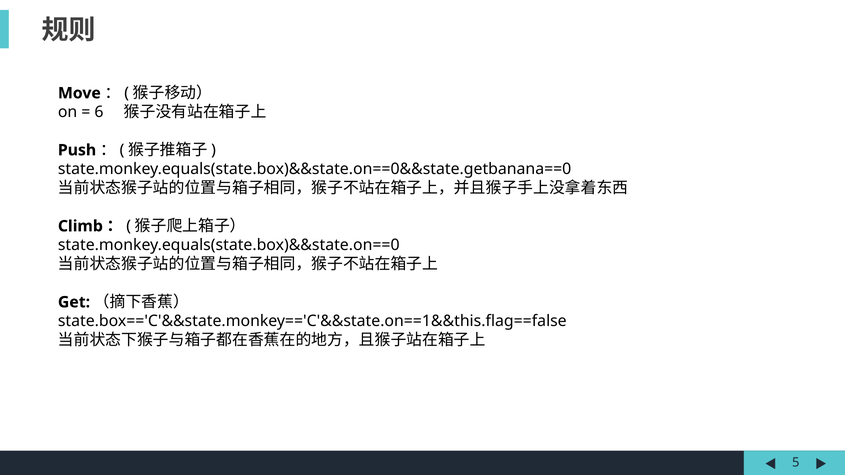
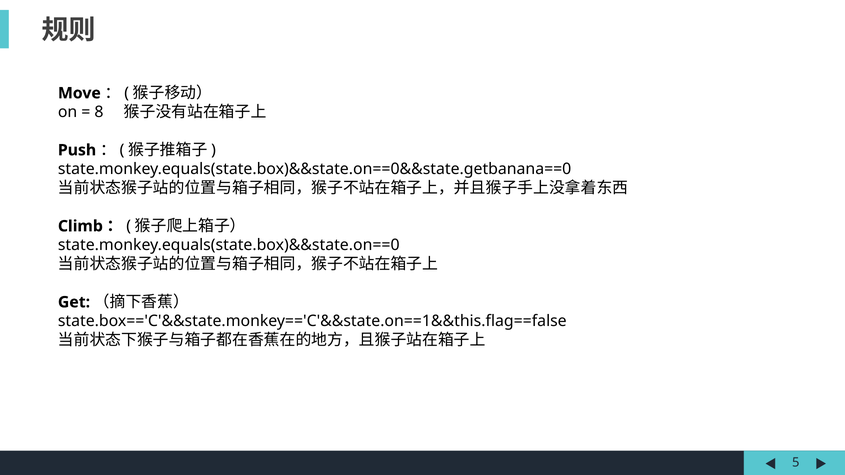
6: 6 -> 8 (99, 112)
